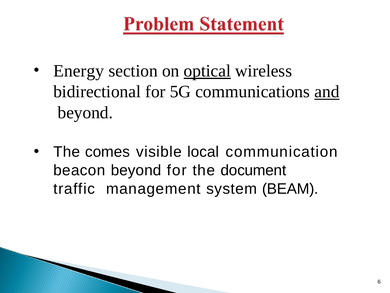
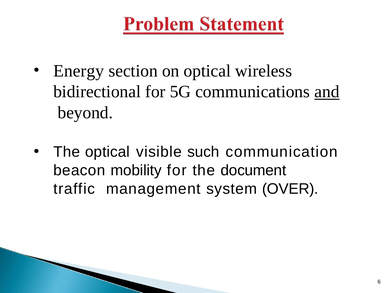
optical underline: present -> none (207, 71)
The comes: comes -> optical (107, 152)
local: local -> such (203, 152)
beacon beyond: beyond -> mobility (136, 170)
BEAM: BEAM -> OVER (290, 188)
